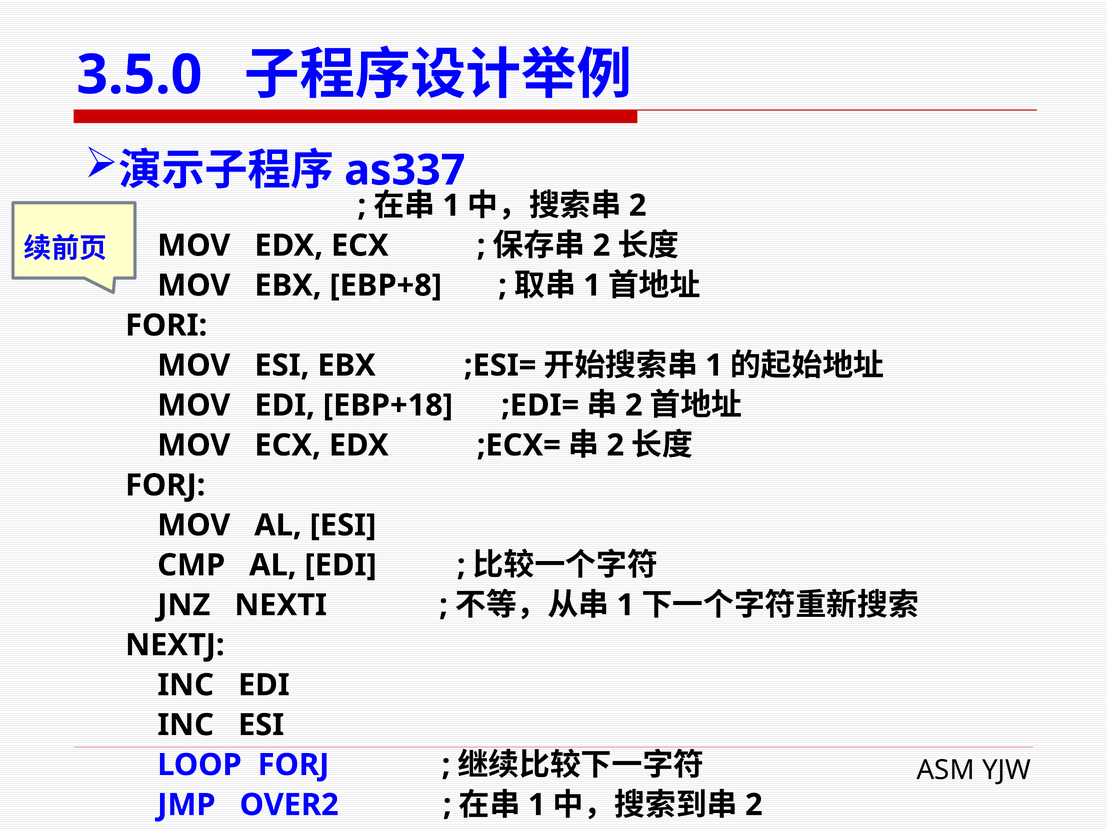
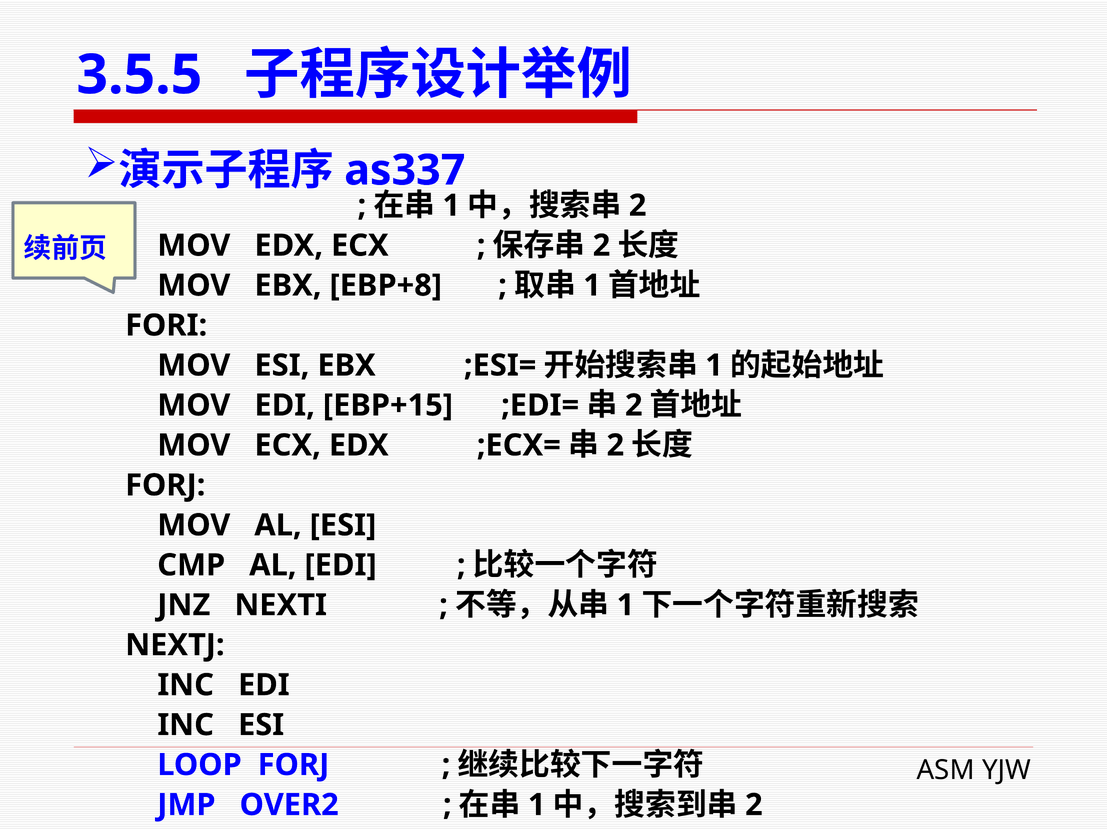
3.5.0: 3.5.0 -> 3.5.5 (139, 75)
EBP+18: EBP+18 -> EBP+15 (388, 405)
